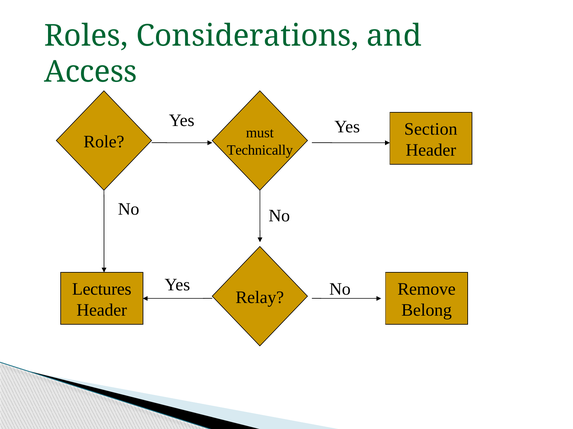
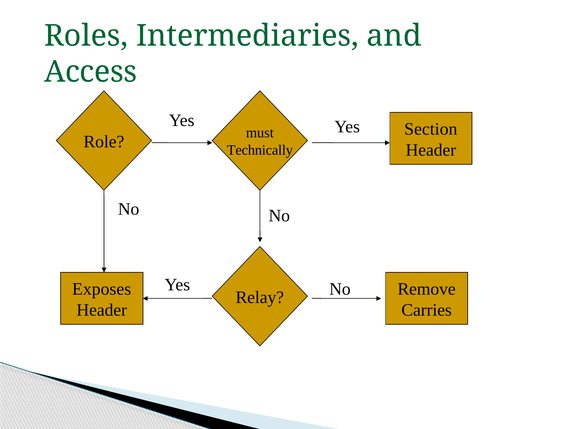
Considerations: Considerations -> Intermediaries (247, 36)
Lectures: Lectures -> Exposes (102, 290)
Belong: Belong -> Carries (427, 311)
